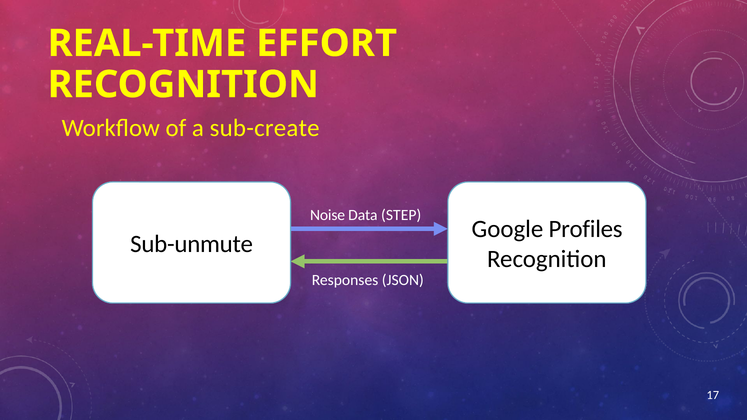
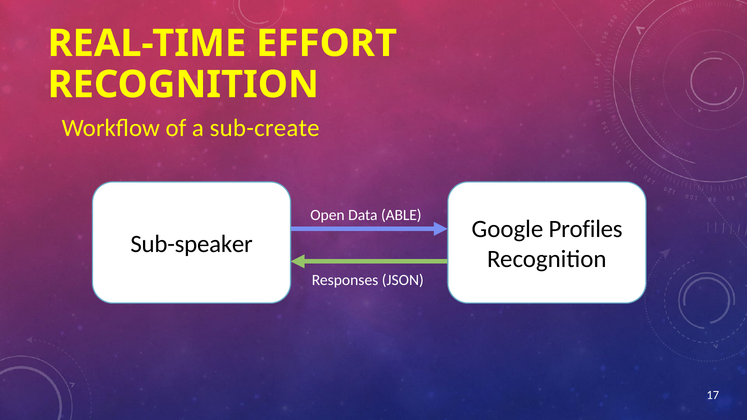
Noise: Noise -> Open (327, 215)
STEP: STEP -> ABLE (401, 215)
Sub-unmute: Sub-unmute -> Sub-speaker (192, 244)
